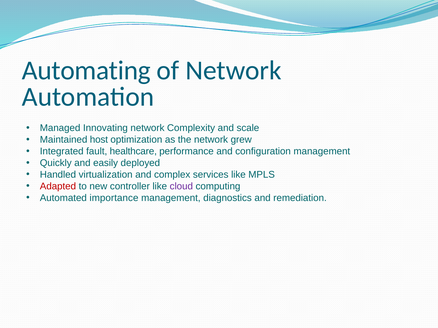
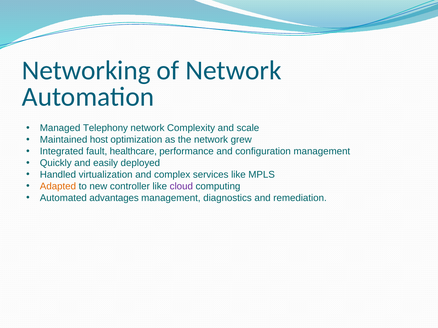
Automating: Automating -> Networking (86, 71)
Innovating: Innovating -> Telephony (105, 128)
Adapted colour: red -> orange (58, 187)
importance: importance -> advantages (114, 198)
